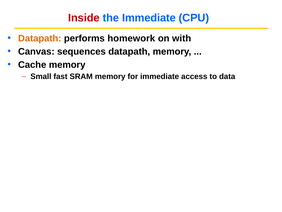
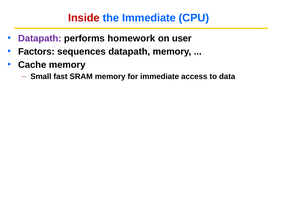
Datapath colour: orange -> purple (40, 38)
with: with -> user (182, 38)
Canvas: Canvas -> Factors (36, 51)
